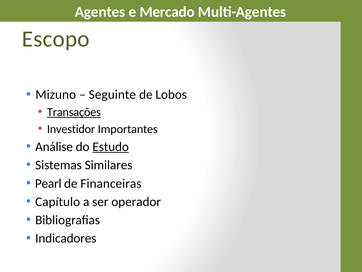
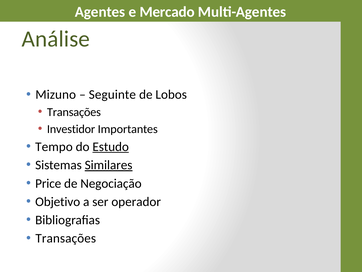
Escopo: Escopo -> Análise (56, 39)
Transações underline: present -> none (74, 112)
Análise: Análise -> Tempo (54, 147)
Similares underline: none -> present (109, 165)
Pearl: Pearl -> Price (48, 183)
Financeiras: Financeiras -> Negociação (111, 183)
Capítulo: Capítulo -> Objetivo (58, 201)
Indicadores: Indicadores -> Transações (66, 238)
